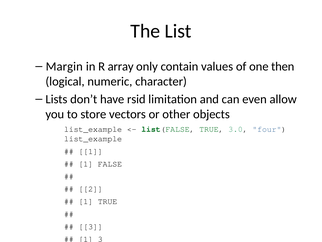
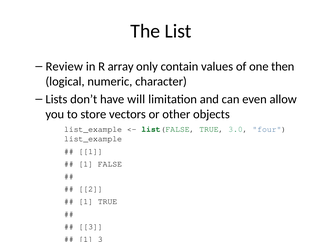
Margin: Margin -> Review (64, 66)
rsid: rsid -> will (136, 99)
